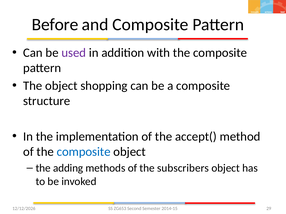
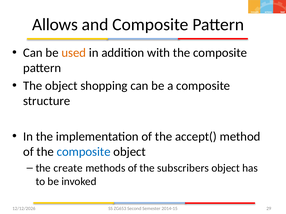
Before: Before -> Allows (55, 25)
used colour: purple -> orange (74, 53)
adding: adding -> create (68, 168)
